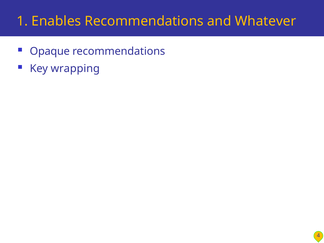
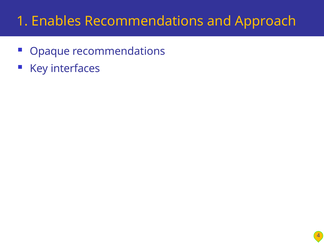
Whatever: Whatever -> Approach (266, 21)
wrapping: wrapping -> interfaces (75, 69)
